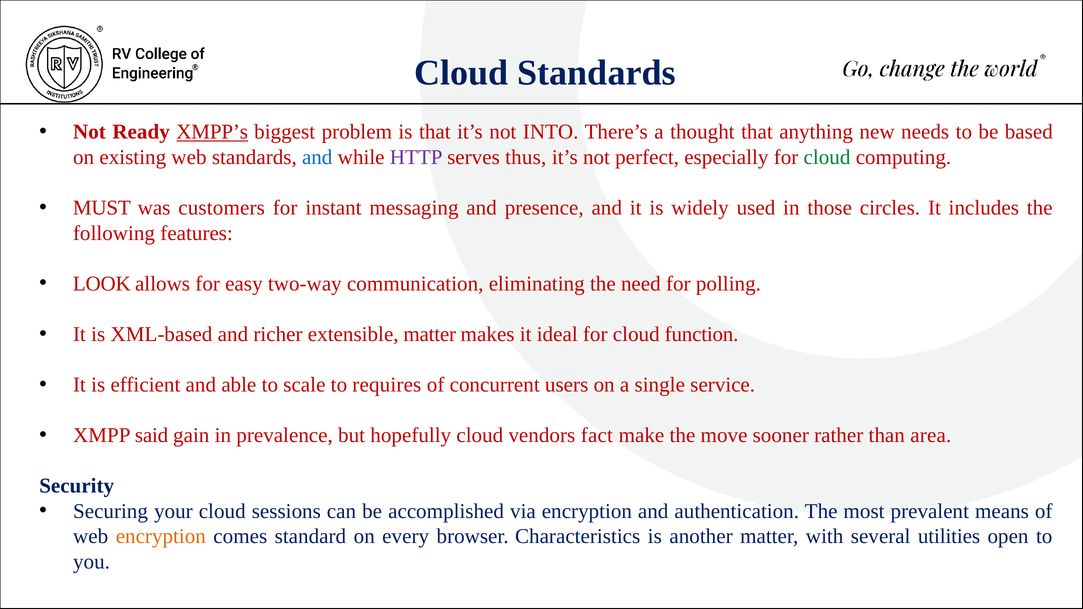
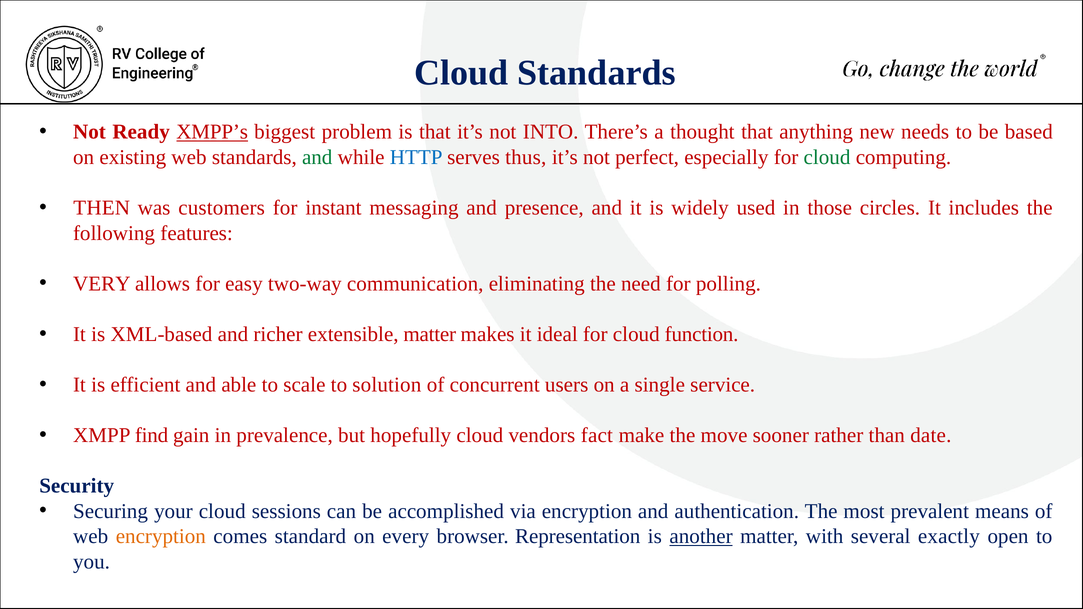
and colour: blue -> green (317, 157)
HTTP colour: purple -> blue (416, 157)
MUST: MUST -> THEN (102, 208)
LOOK: LOOK -> VERY (102, 284)
requires: requires -> solution (387, 385)
said: said -> find (152, 435)
area: area -> date (931, 435)
Characteristics: Characteristics -> Representation (578, 537)
another underline: none -> present (701, 537)
utilities: utilities -> exactly (949, 537)
